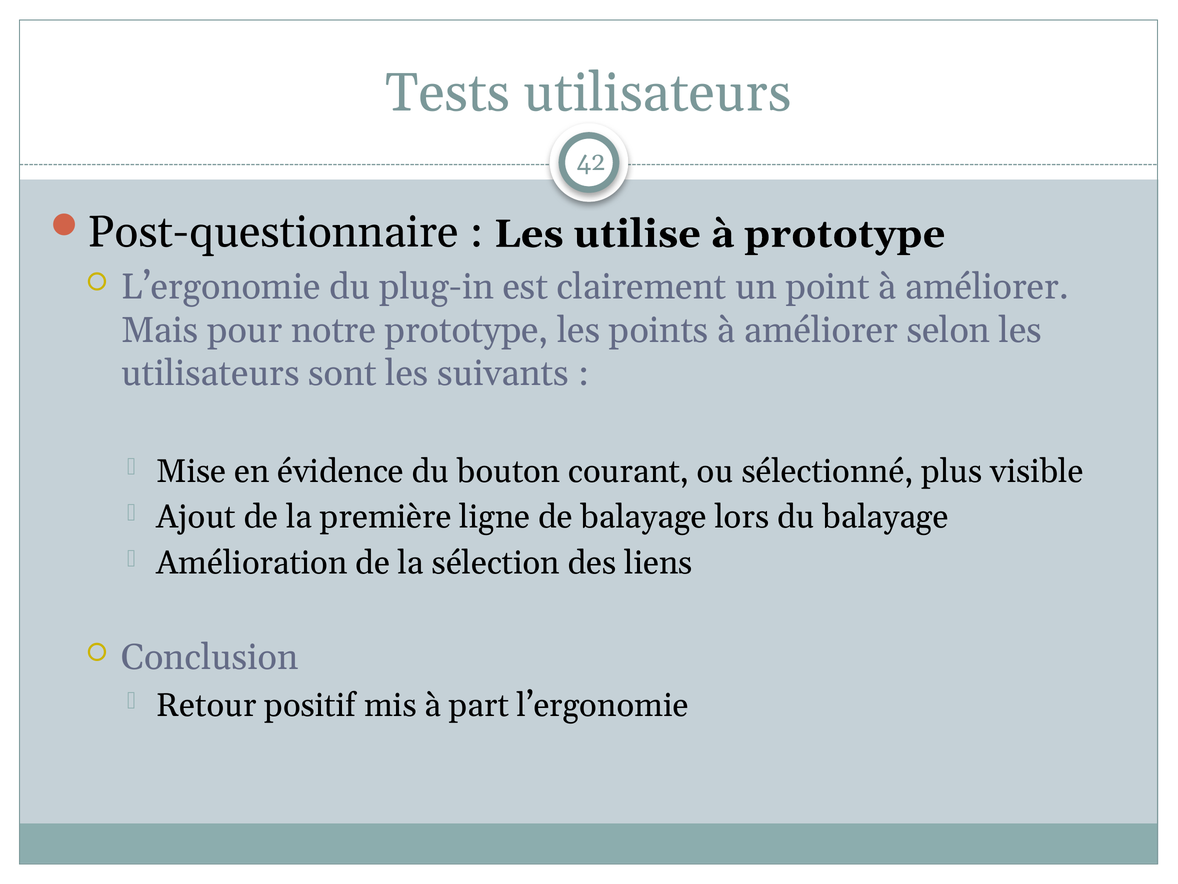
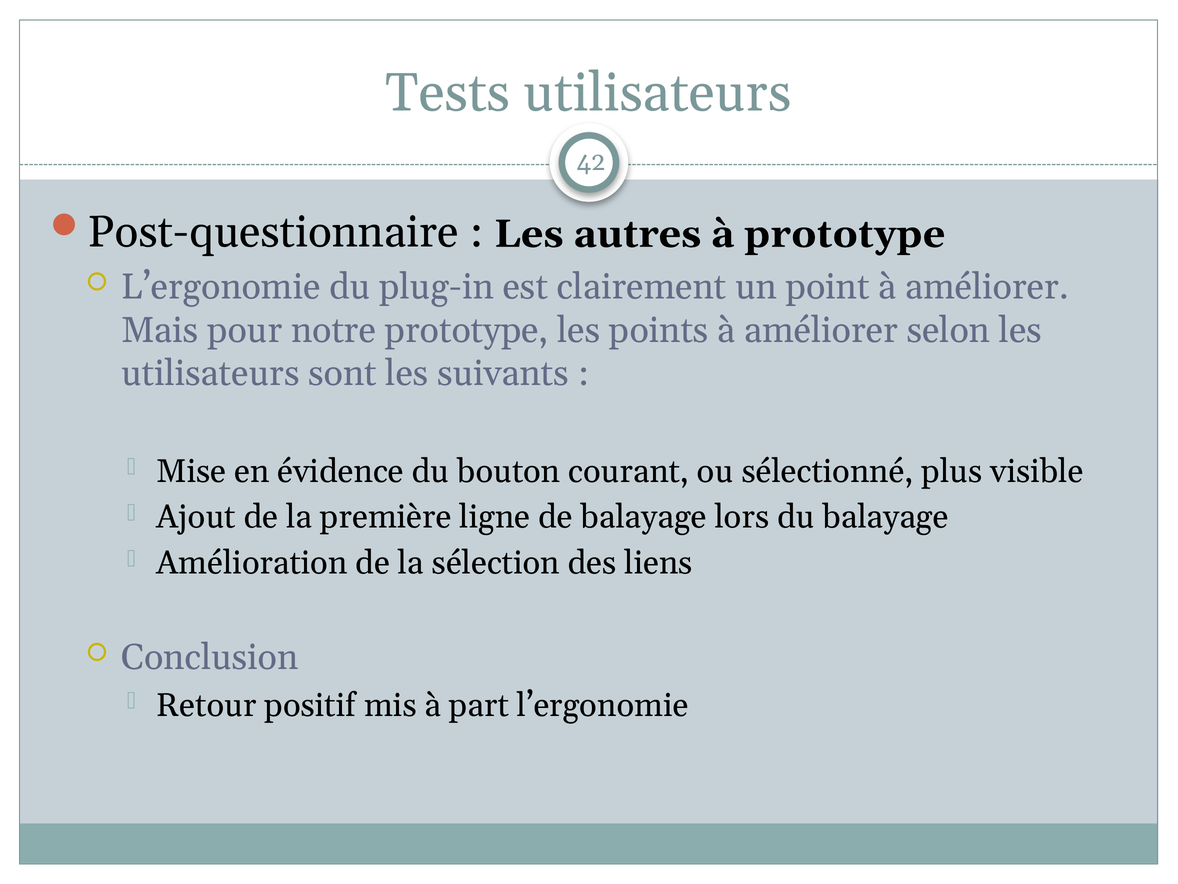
utilise: utilise -> autres (637, 234)
